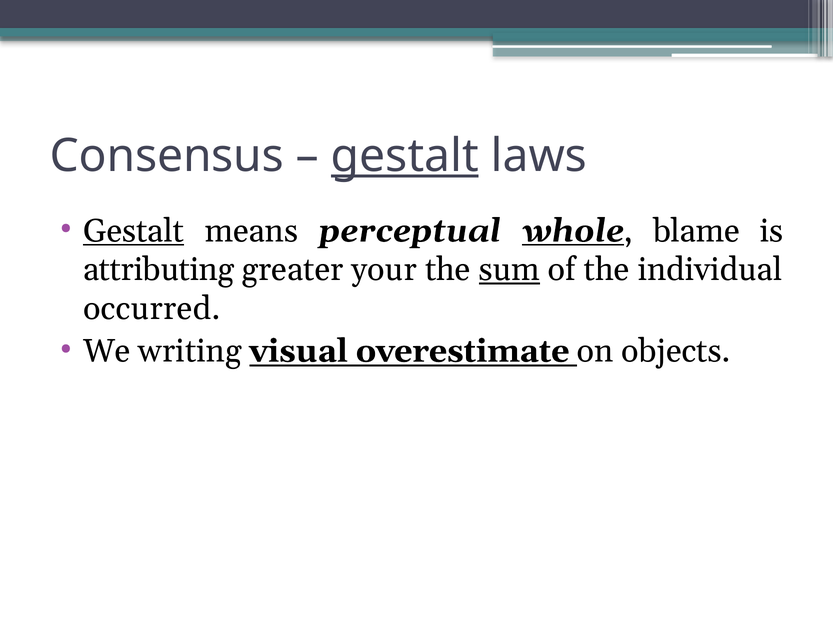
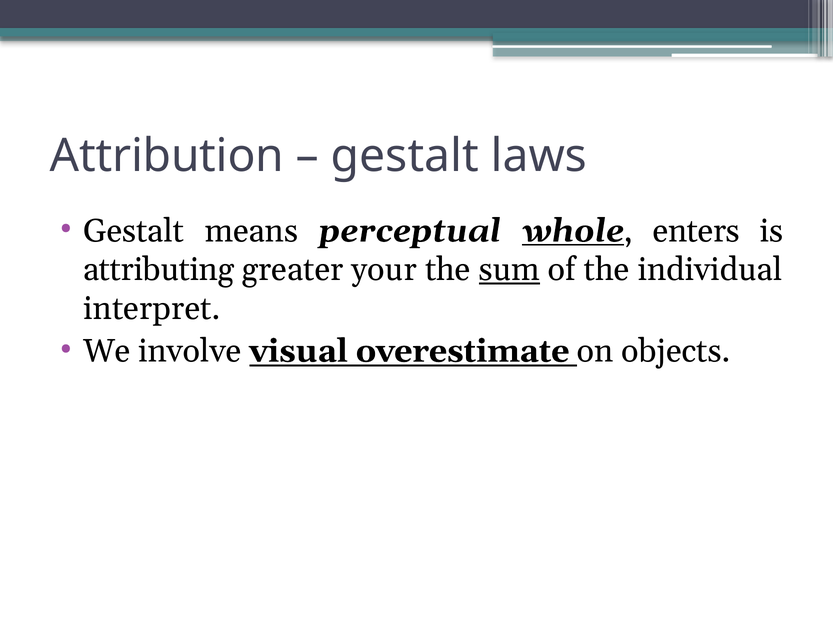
Consensus: Consensus -> Attribution (167, 156)
gestalt underline: present -> none (405, 156)
Gestalt underline: present -> none (134, 231)
blame: blame -> enters (696, 231)
occurred: occurred -> interpret (152, 309)
writing: writing -> involve (190, 351)
